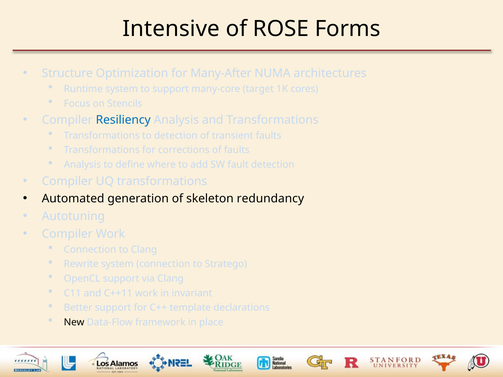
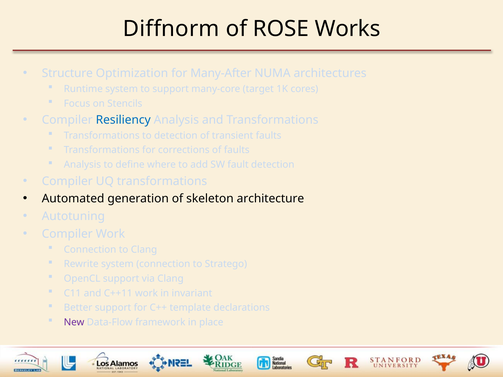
Intensive: Intensive -> Diffnorm (171, 29)
Forms: Forms -> Works (348, 29)
redundancy: redundancy -> architecture (270, 199)
New colour: black -> purple (74, 322)
